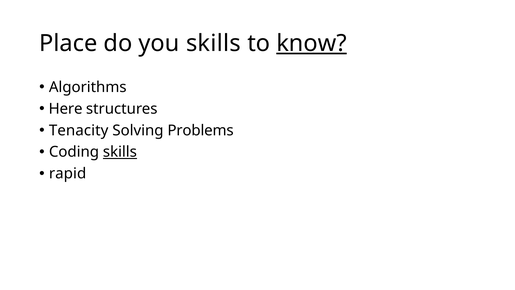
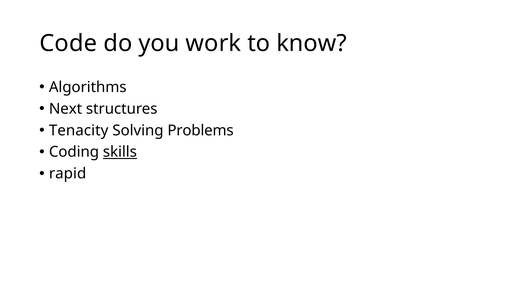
Place: Place -> Code (68, 43)
you skills: skills -> work (213, 43)
know underline: present -> none (311, 43)
Here: Here -> Next (66, 109)
